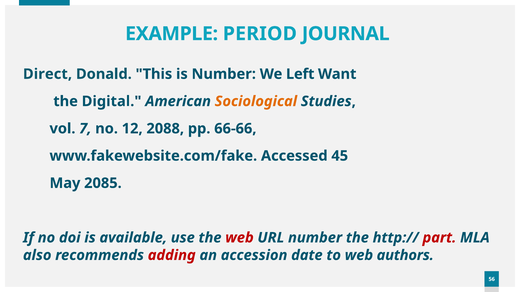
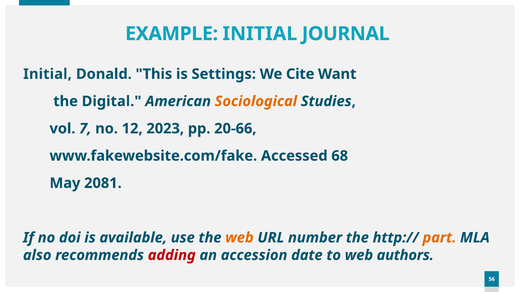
EXAMPLE PERIOD: PERIOD -> INITIAL (260, 34)
Direct: Direct -> Initial (47, 74)
is Number: Number -> Settings (224, 74)
Left: Left -> Cite (300, 74)
2088: 2088 -> 2023 (165, 129)
66-66: 66-66 -> 20-66 (235, 129)
45: 45 -> 68 (340, 156)
2085: 2085 -> 2081 (103, 183)
web colour: red -> orange (239, 238)
part colour: red -> orange (439, 238)
